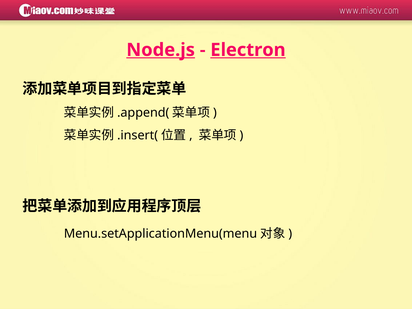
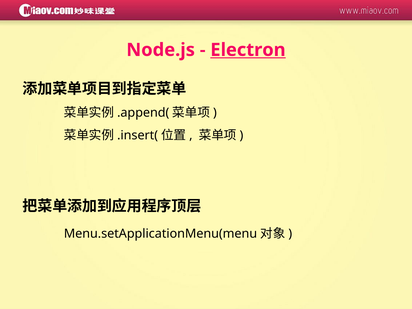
Node.js underline: present -> none (161, 50)
